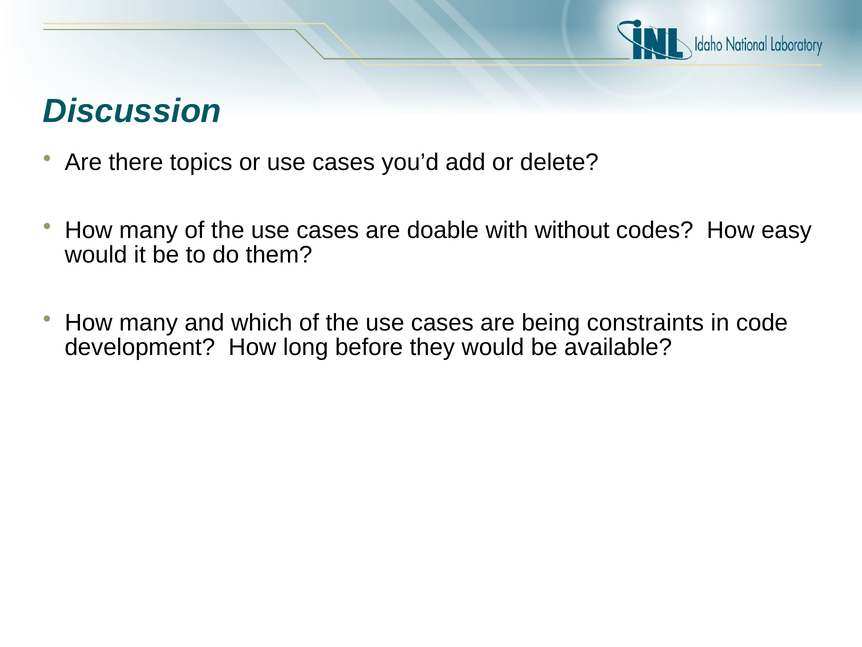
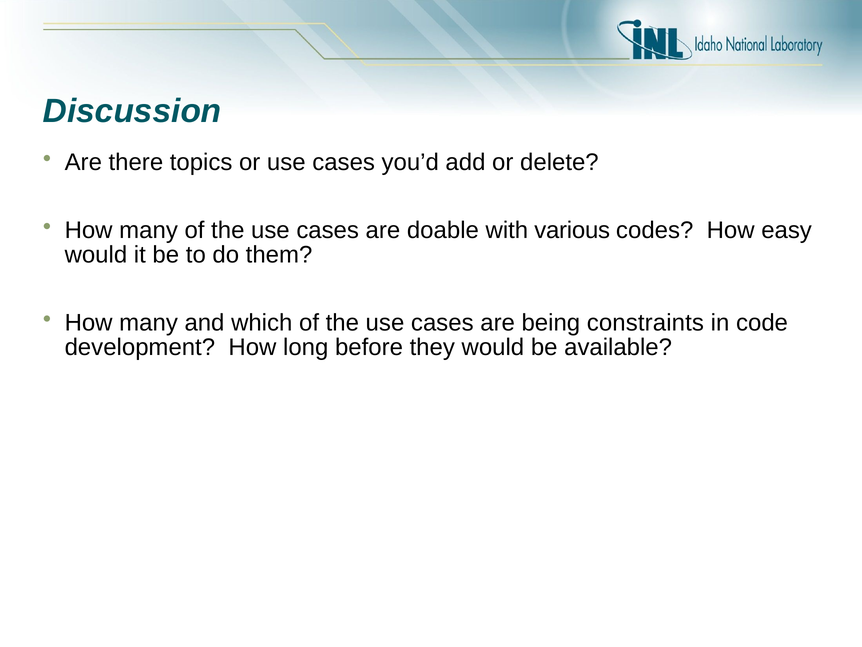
without: without -> various (572, 230)
